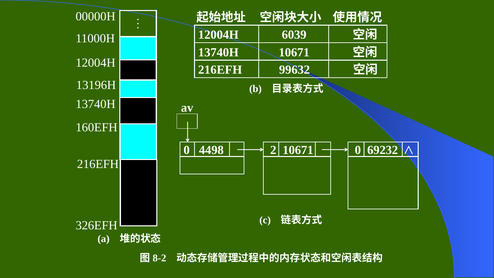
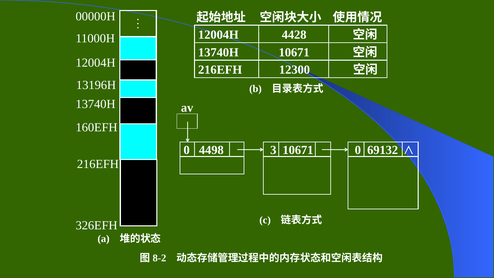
6039: 6039 -> 4428 (294, 35)
99632: 99632 -> 12300 (295, 70)
2: 2 -> 3 (273, 150)
69232: 69232 -> 69132 (383, 150)
